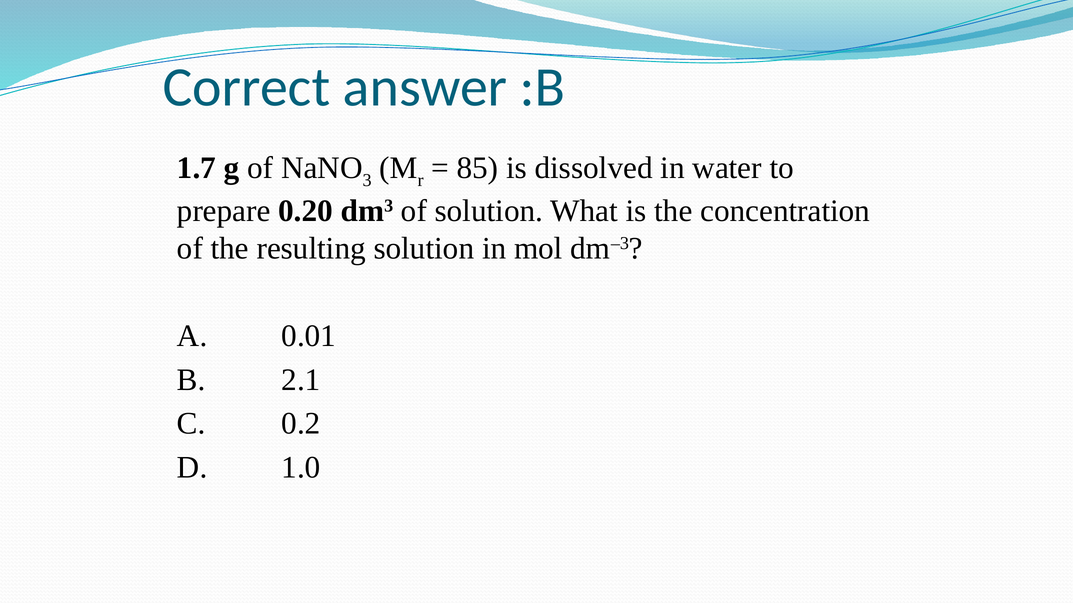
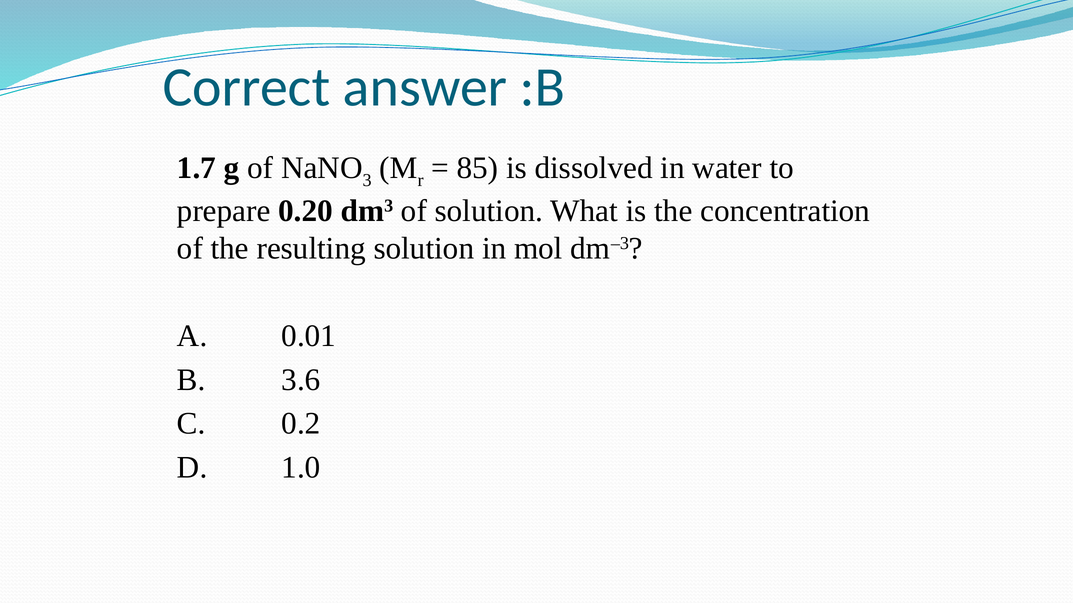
2.1: 2.1 -> 3.6 (301, 380)
